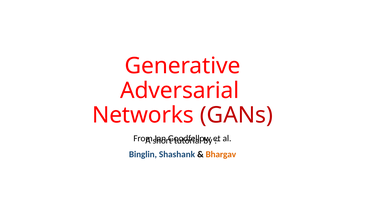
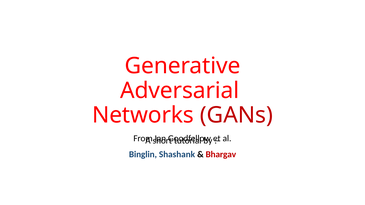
Bhargav colour: orange -> red (221, 154)
